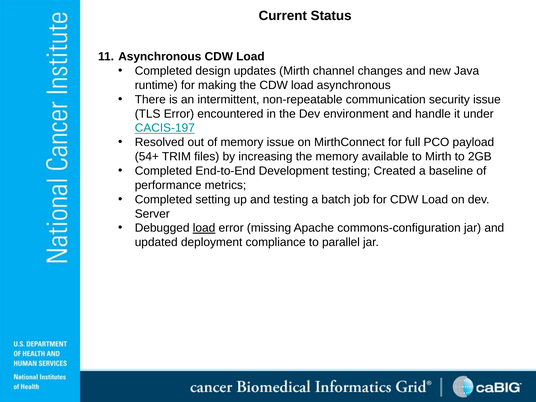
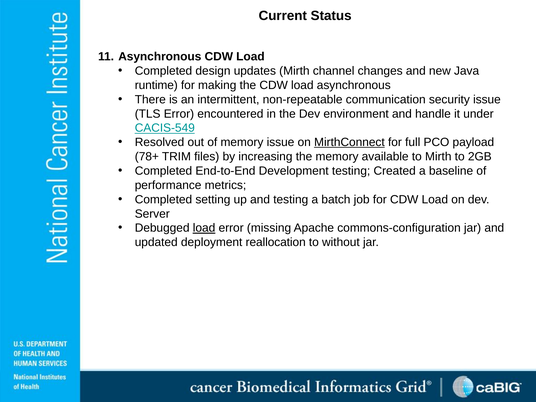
CACIS-197: CACIS-197 -> CACIS-549 (165, 128)
MirthConnect underline: none -> present (349, 142)
54+: 54+ -> 78+ (147, 157)
compliance: compliance -> reallocation (276, 242)
parallel: parallel -> without (341, 242)
